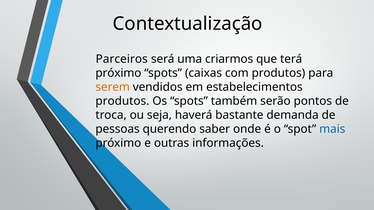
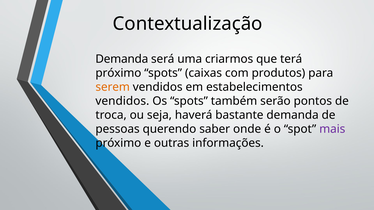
Parceiros: Parceiros -> Demanda (122, 59)
produtos: produtos -> vendidos (122, 101)
mais colour: blue -> purple (332, 129)
